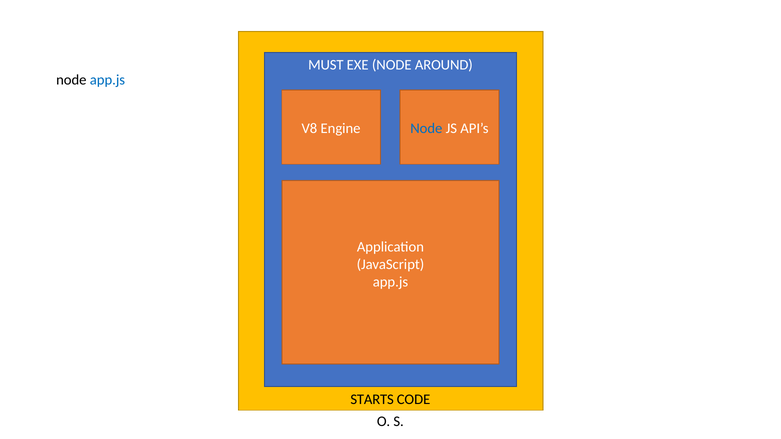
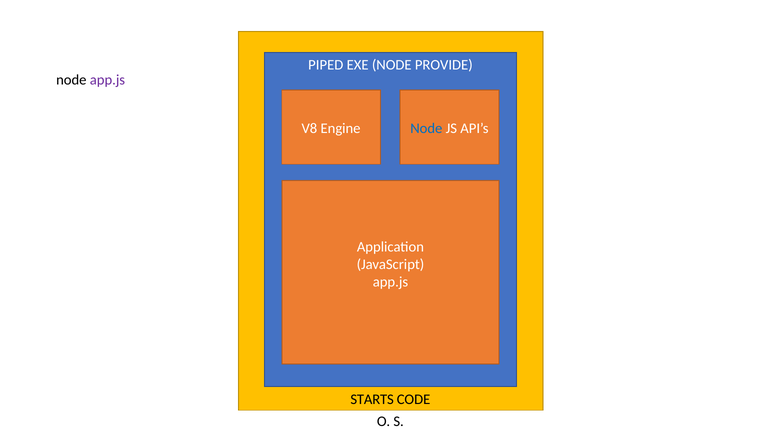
MUST: MUST -> PIPED (326, 65)
AROUND: AROUND -> PROVIDE (444, 65)
app.js colour: blue -> purple (107, 80)
